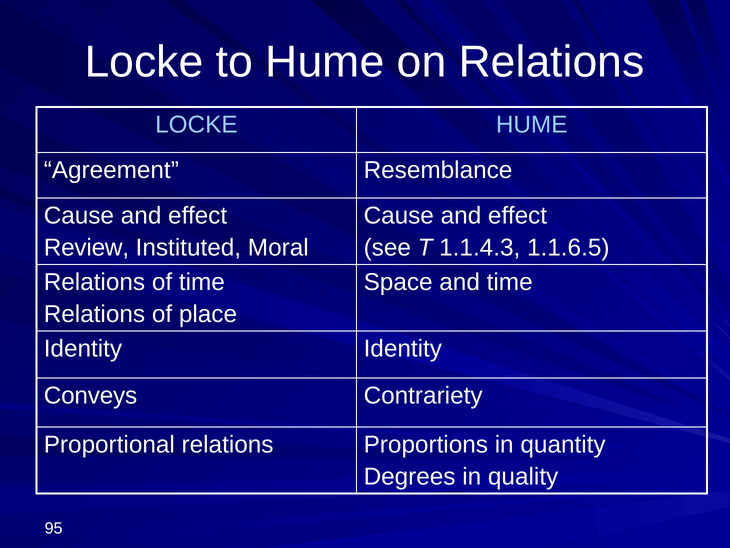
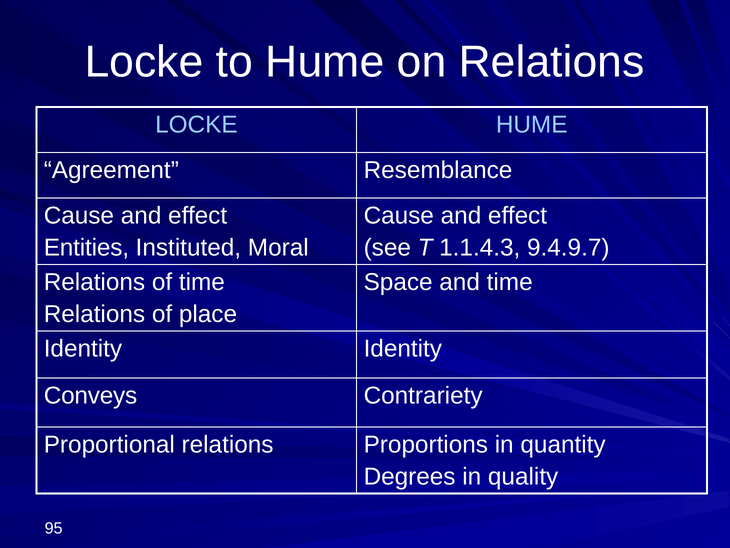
Review: Review -> Entities (86, 247)
1.1.6.5: 1.1.6.5 -> 9.4.9.7 (568, 247)
